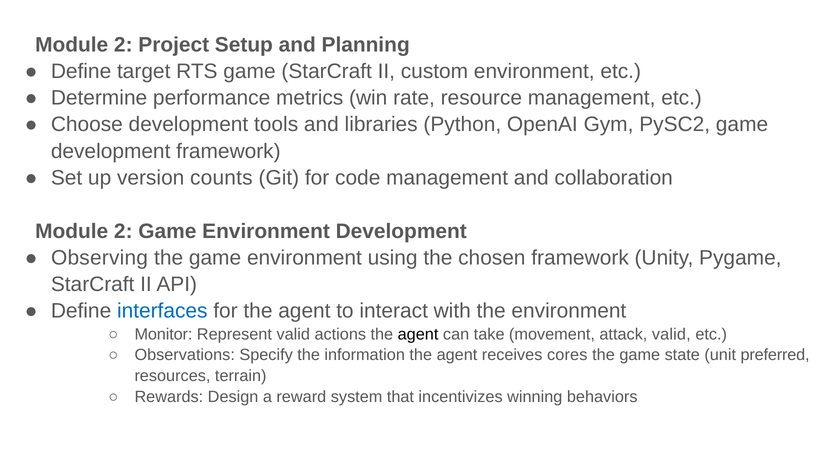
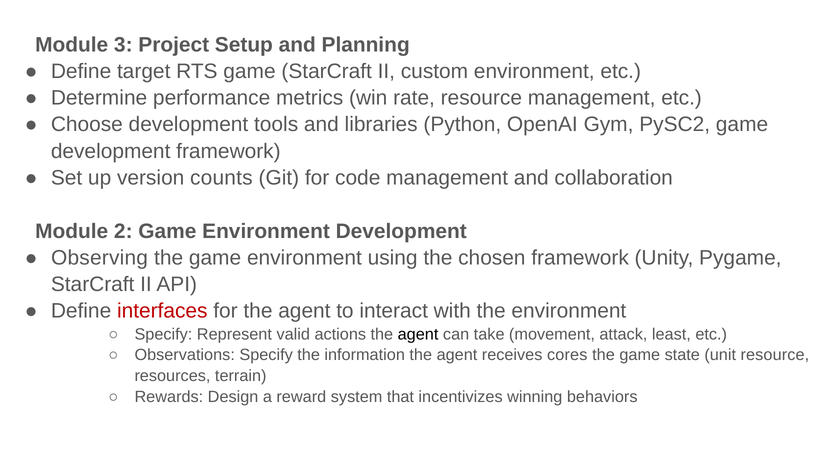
2: 2 -> 3 (123, 45)
interfaces colour: blue -> red (162, 311)
Monitor: Monitor -> Specify (163, 335)
attack valid: valid -> least (671, 335)
unit preferred: preferred -> resource (775, 355)
